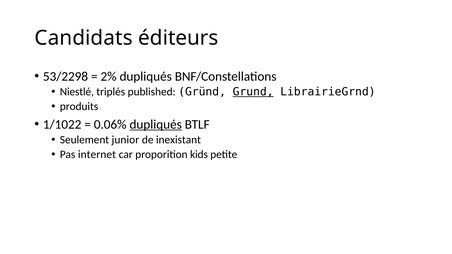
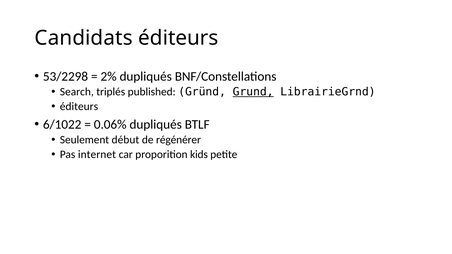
Niestlé: Niestlé -> Search (77, 92)
produits: produits -> éditeurs (79, 107)
1/1022: 1/1022 -> 6/1022 (62, 124)
dupliqués underline: present -> none (156, 124)
junior: junior -> début (125, 140)
inexistant: inexistant -> régénérer (179, 140)
